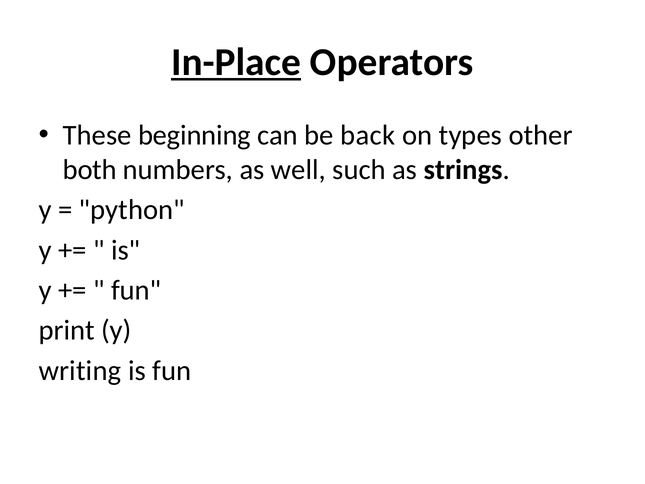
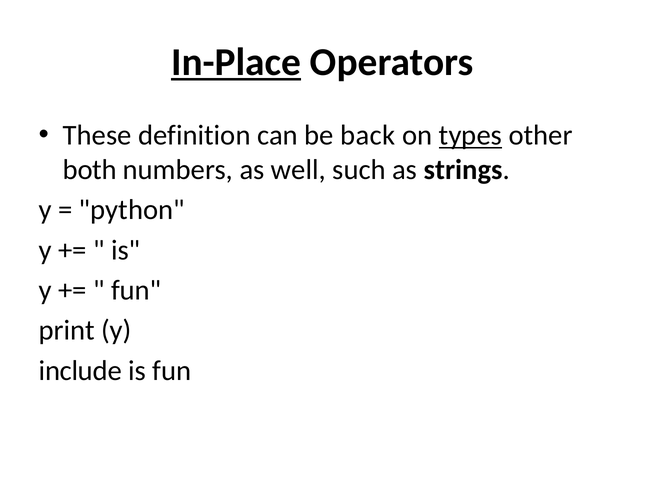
beginning: beginning -> definition (194, 135)
types underline: none -> present (470, 135)
writing: writing -> include (80, 370)
